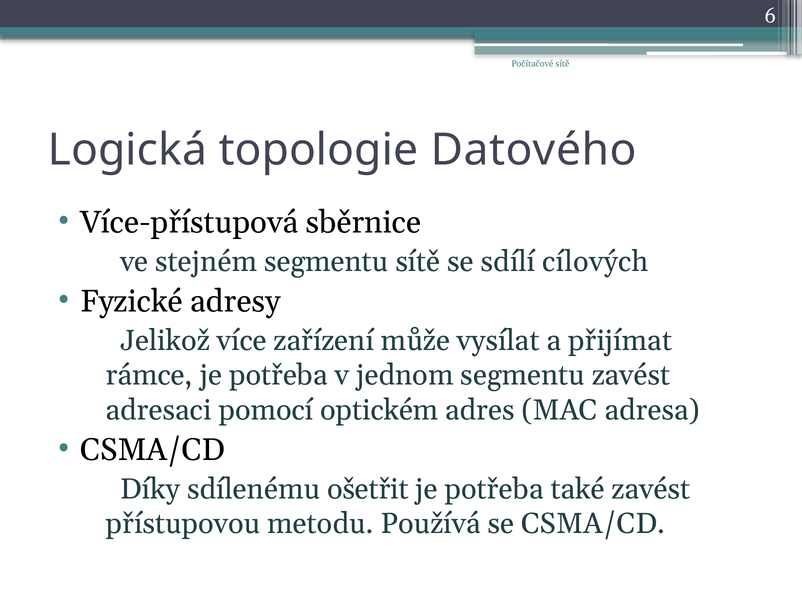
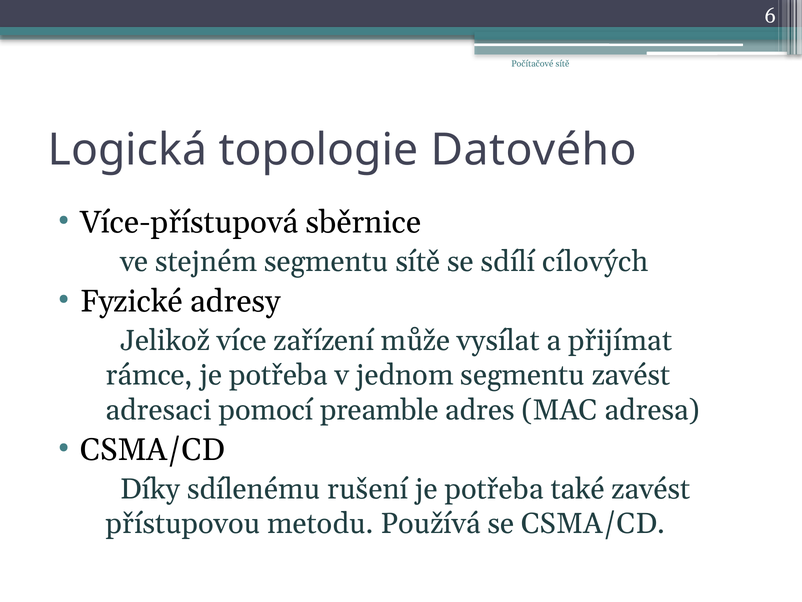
optickém: optickém -> preamble (379, 410)
ošetřit: ošetřit -> rušení (368, 489)
